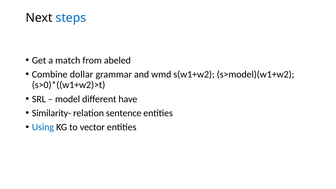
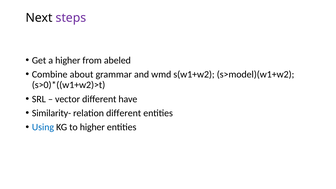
steps colour: blue -> purple (71, 18)
a match: match -> higher (68, 60)
dollar: dollar -> about (82, 74)
model: model -> vector (68, 99)
relation sentence: sentence -> different (124, 113)
to vector: vector -> higher (92, 127)
